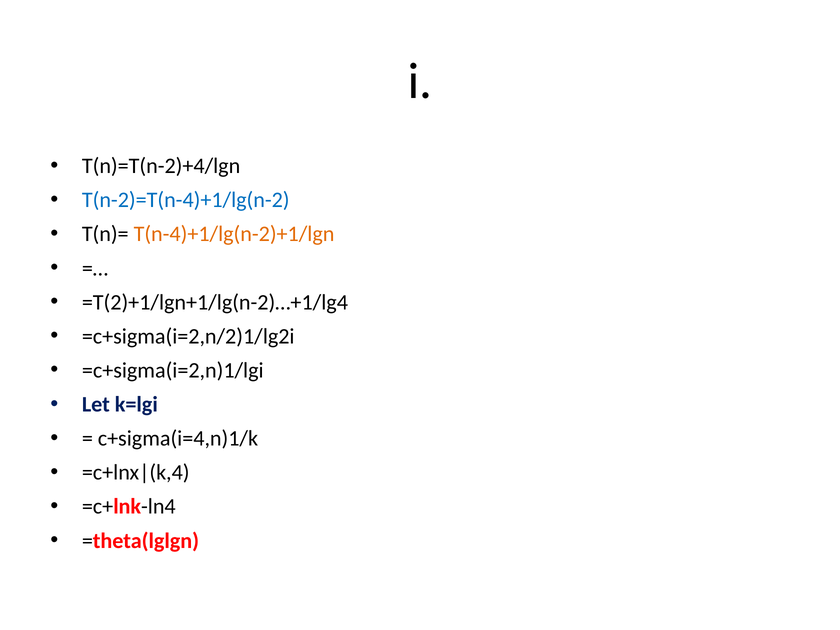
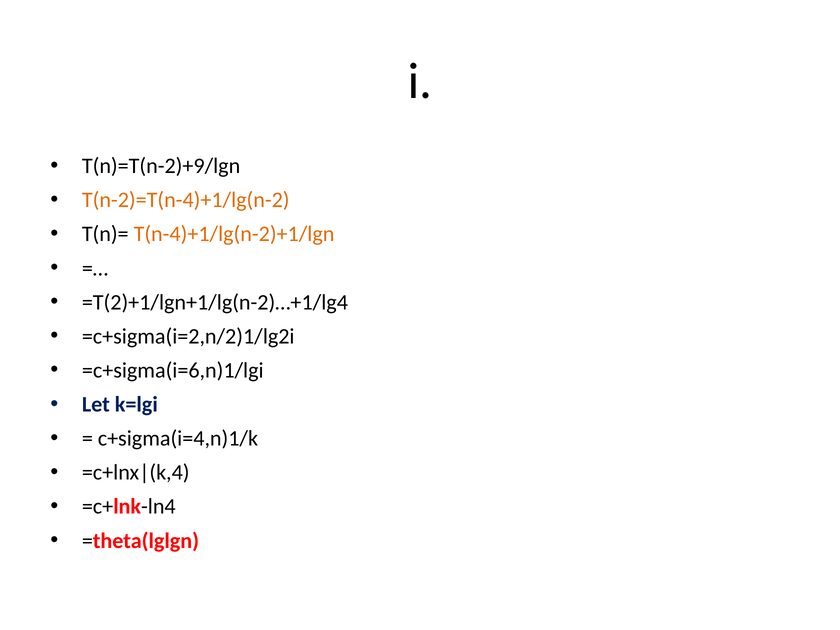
T(n)=T(n-2)+4/lgn: T(n)=T(n-2)+4/lgn -> T(n)=T(n-2)+9/lgn (161, 166)
T(n-2)=T(n-4)+1/lg(n-2 colour: blue -> orange (186, 200)
=c+sigma(i=2,n)1/lgi: =c+sigma(i=2,n)1/lgi -> =c+sigma(i=6,n)1/lgi (173, 370)
